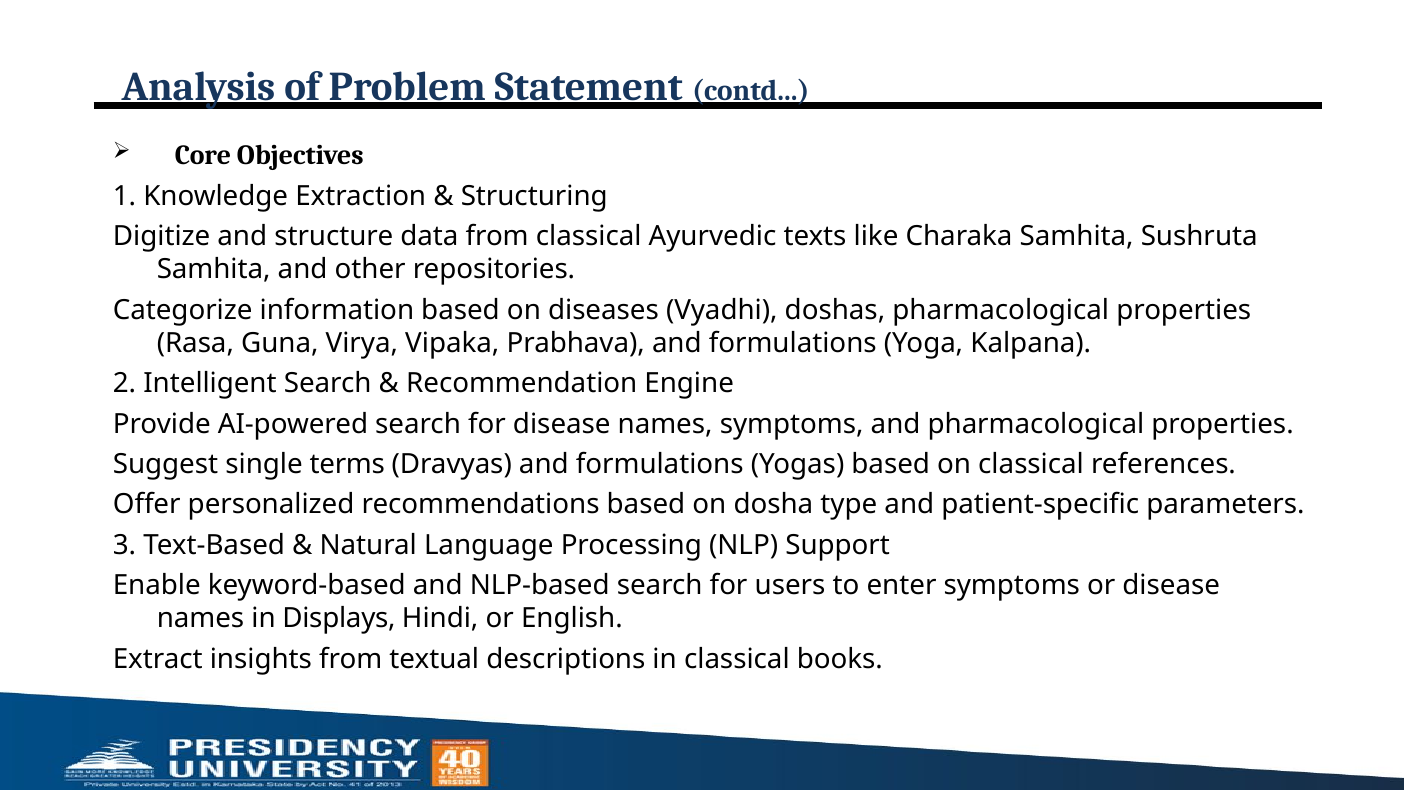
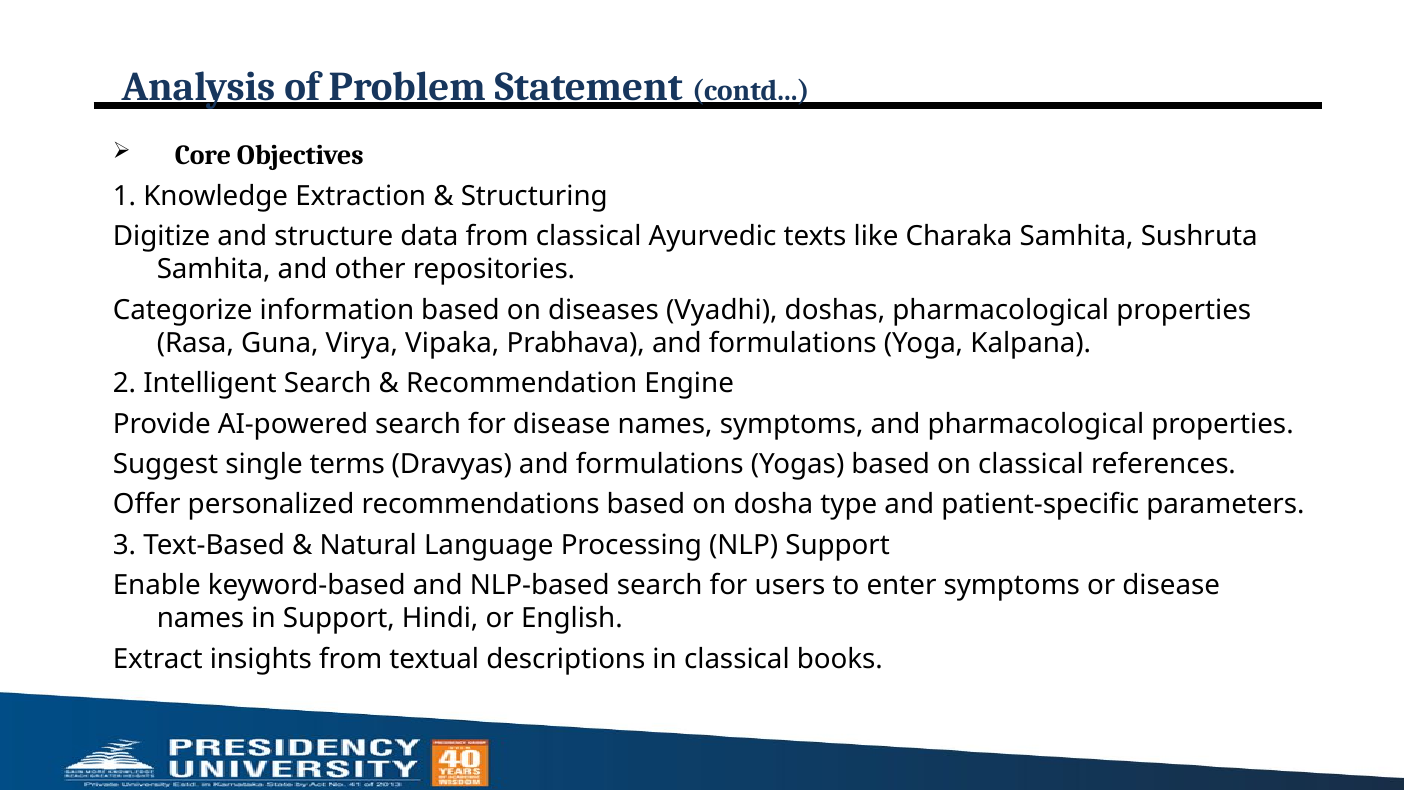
in Displays: Displays -> Support (339, 619)
